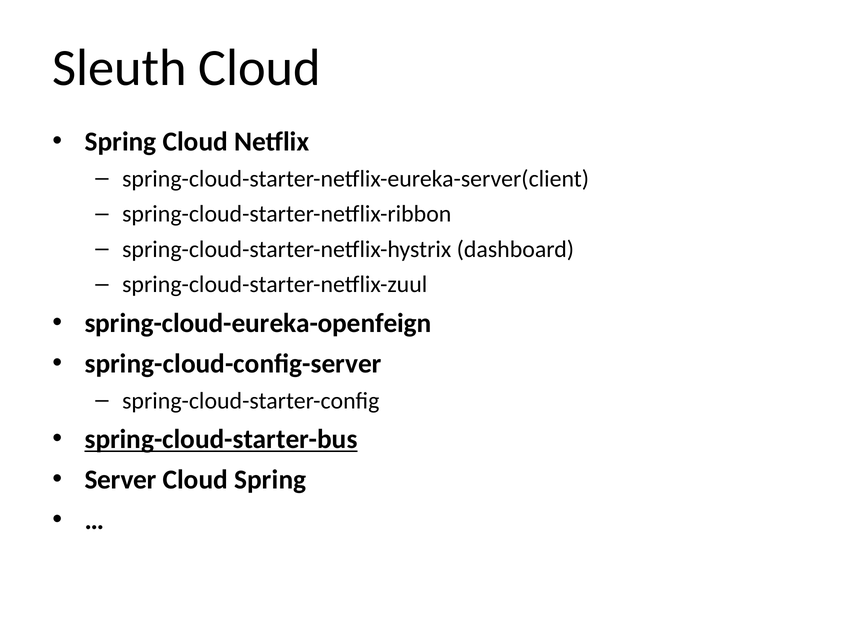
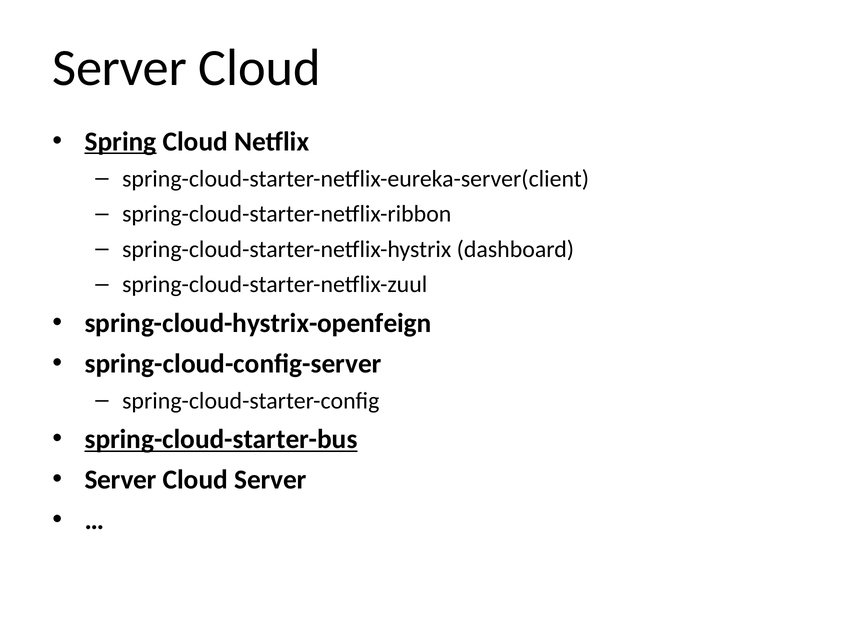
Sleuth: Sleuth -> Server (120, 68)
Spring underline: none -> present (121, 142)
spring-cloud-eureka-openfeign: spring-cloud-eureka-openfeign -> spring-cloud-hystrix-openfeign (258, 323)
Cloud Spring: Spring -> Server (270, 480)
